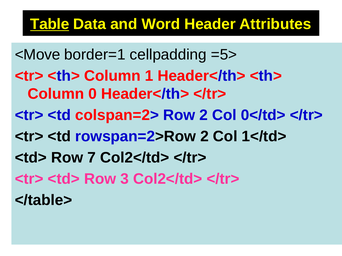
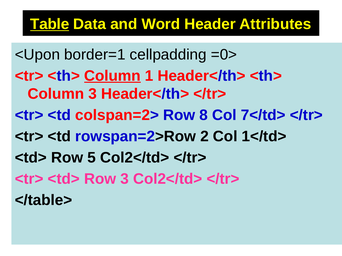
<Move: <Move -> <Upon (37, 55)
=5>: =5> -> =0> (224, 55)
Column underline: none -> present (112, 76)
Column 0: 0 -> 3 (93, 94)
Row 2: 2 -> 8 (204, 115)
0</td>: 0</td> -> 7</td> (263, 115)
7: 7 -> 5 (92, 158)
